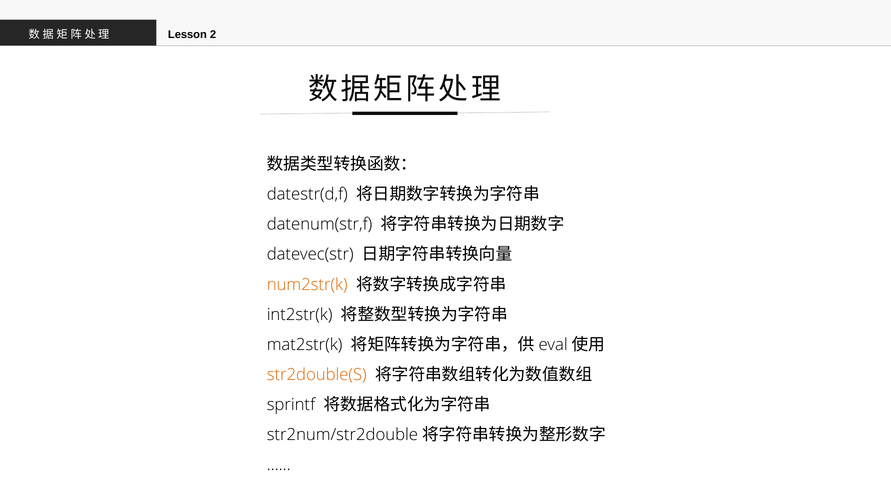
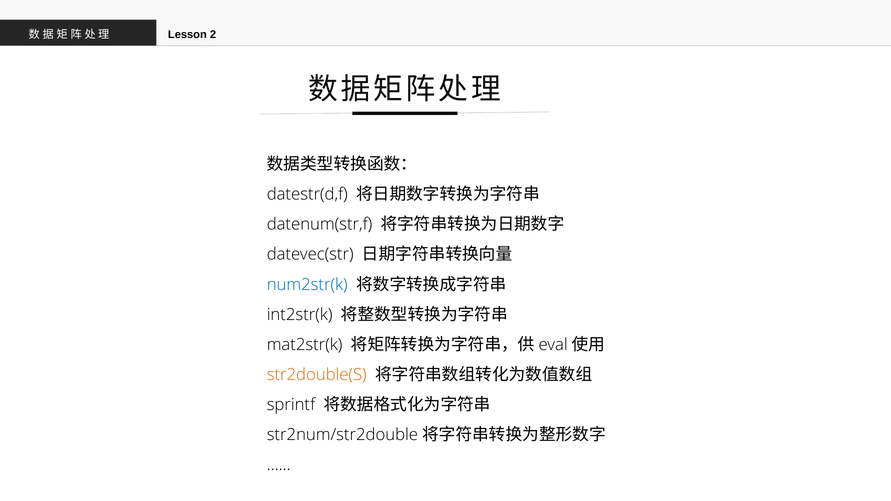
num2str(k colour: orange -> blue (307, 285)
